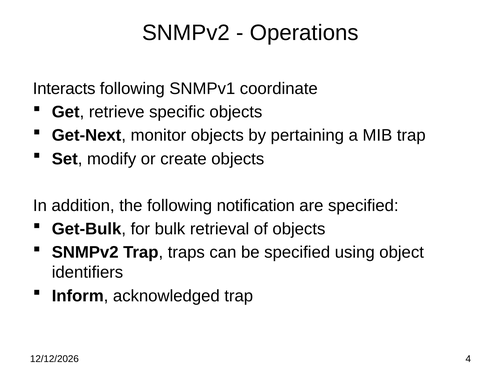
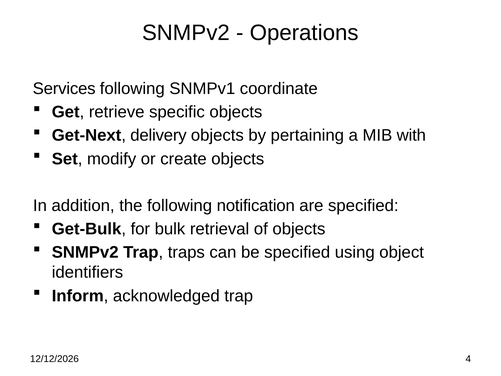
Interacts: Interacts -> Services (64, 89)
monitor: monitor -> delivery (158, 135)
MIB trap: trap -> with (411, 135)
